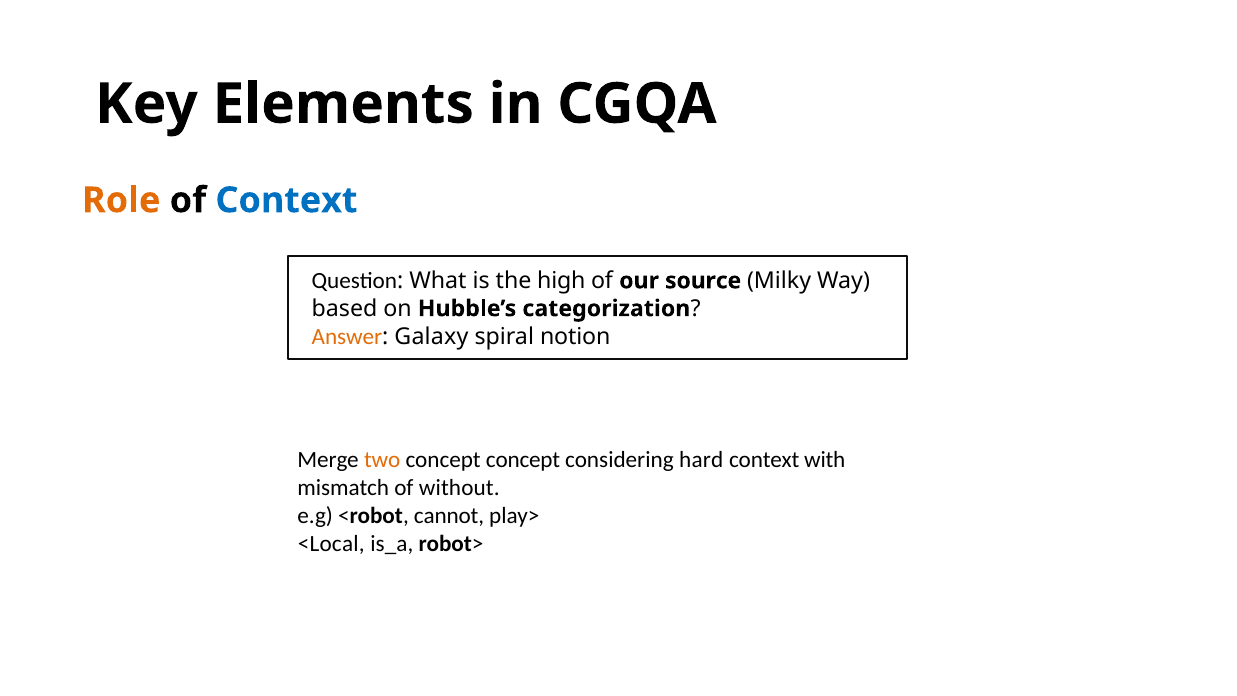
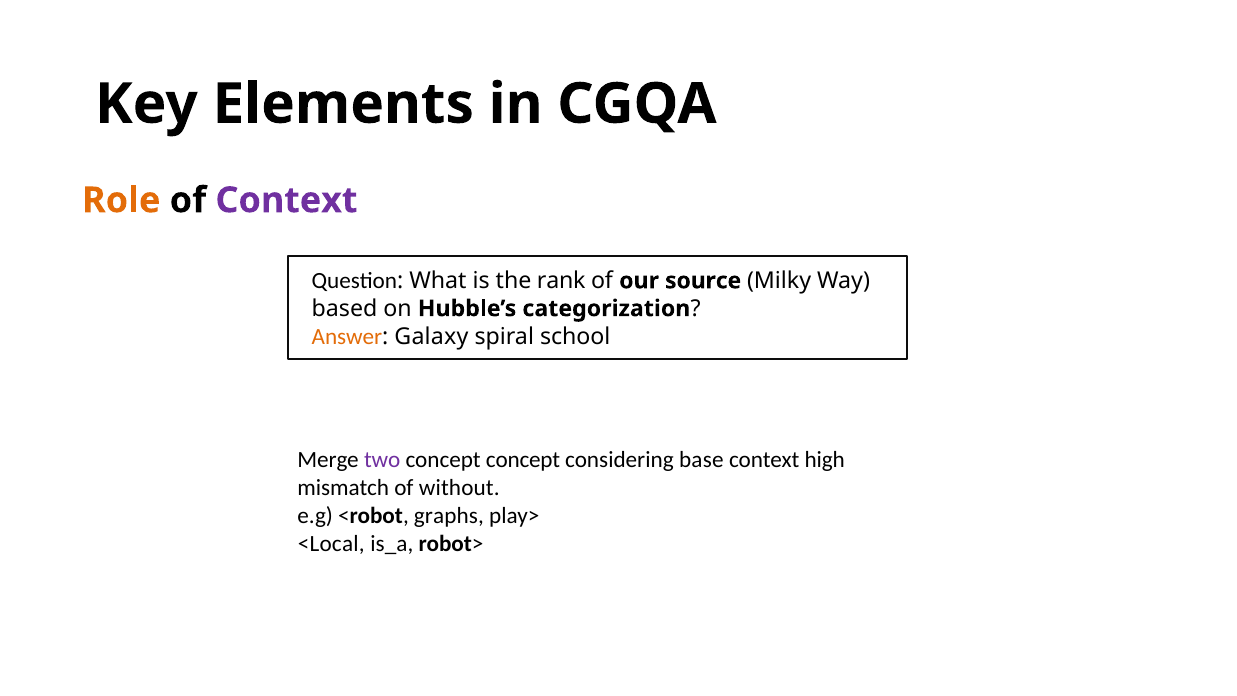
Context colour: blue -> purple (286, 200)
high: high -> rank (561, 281)
notion: notion -> school (575, 336)
two colour: orange -> purple (382, 460)
hard: hard -> base (701, 460)
with: with -> high (825, 460)
cannot: cannot -> graphs (449, 515)
